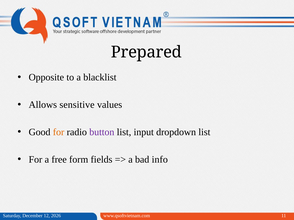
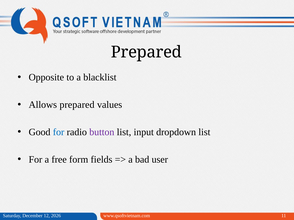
Allows sensitive: sensitive -> prepared (77, 105)
for colour: orange -> blue (59, 132)
info: info -> user (160, 160)
